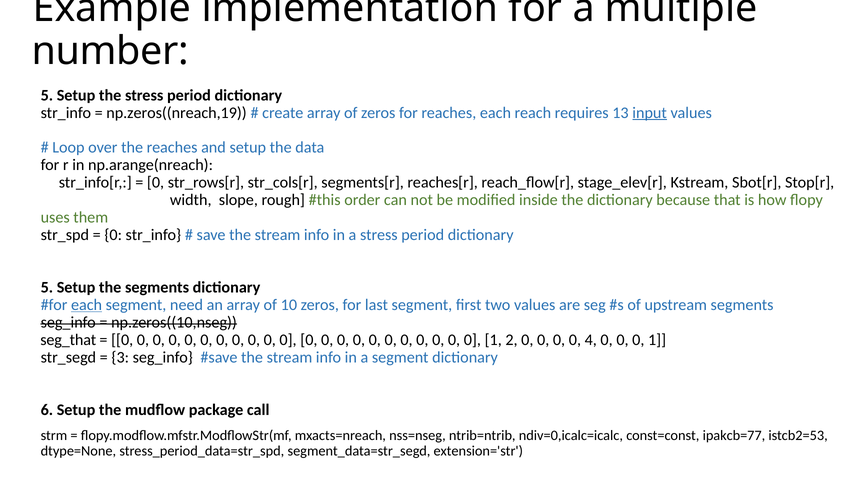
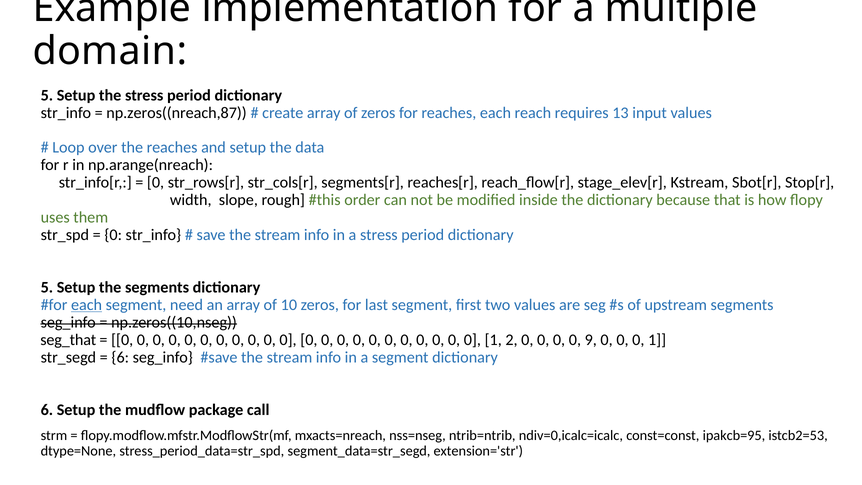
number: number -> domain (110, 51)
np.zeros((nreach,19: np.zeros((nreach,19 -> np.zeros((nreach,87 (176, 113)
input underline: present -> none (650, 113)
4: 4 -> 9 (591, 340)
3: 3 -> 6 (120, 357)
ipakcb=77: ipakcb=77 -> ipakcb=95 (734, 435)
